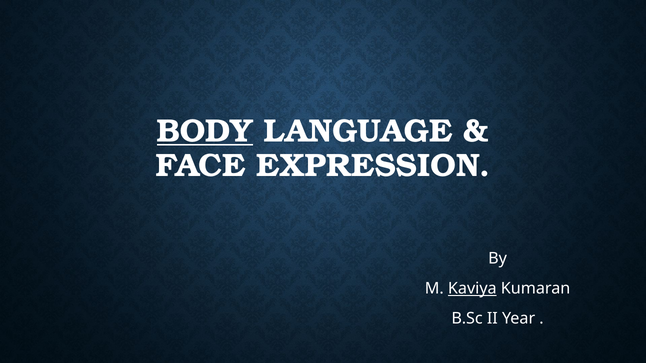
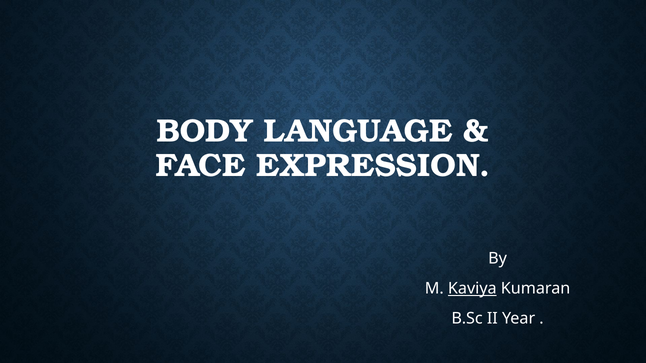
BODY underline: present -> none (205, 131)
